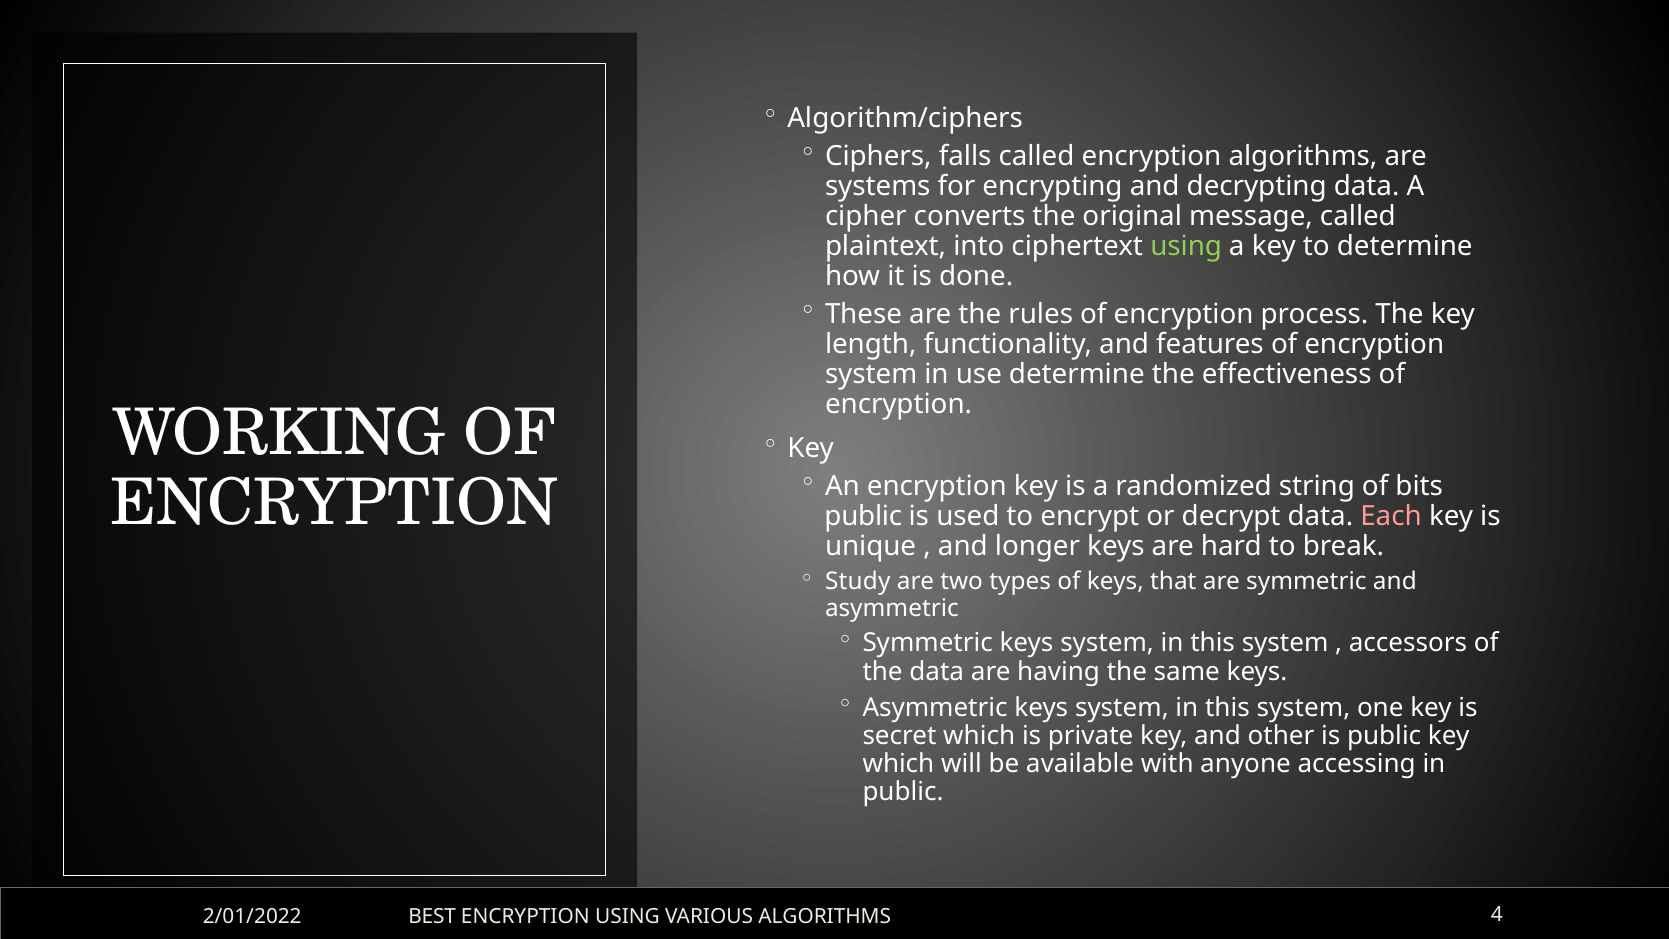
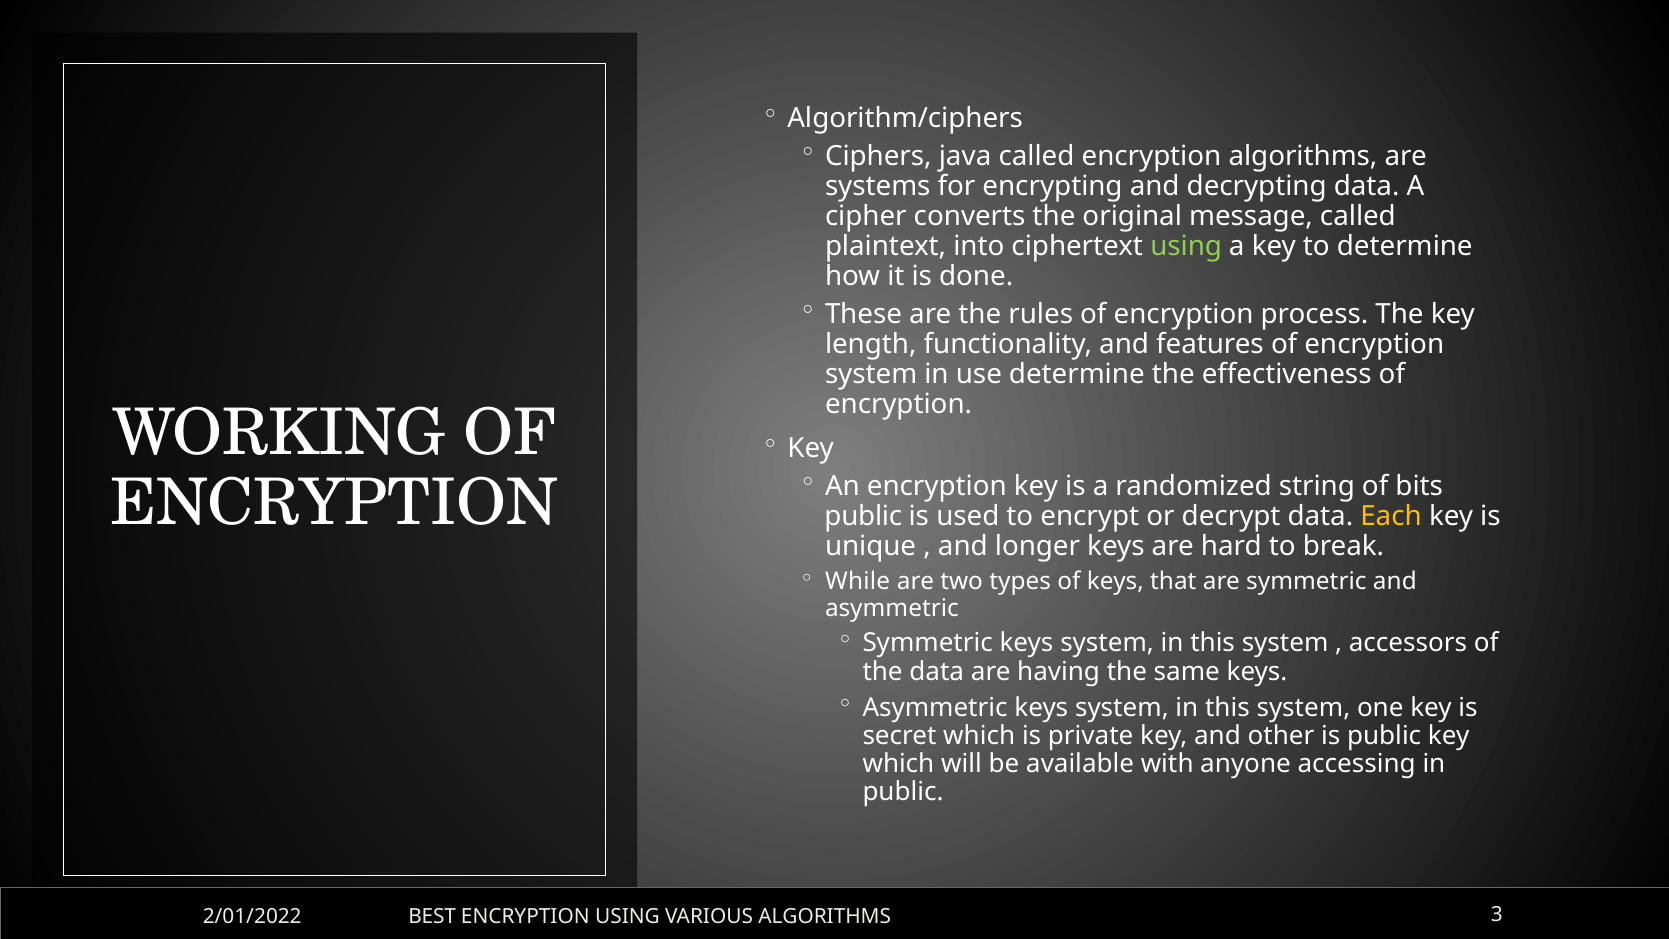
falls: falls -> java (965, 156)
Each colour: pink -> yellow (1391, 516)
Study: Study -> While (858, 582)
4: 4 -> 3 (1497, 915)
